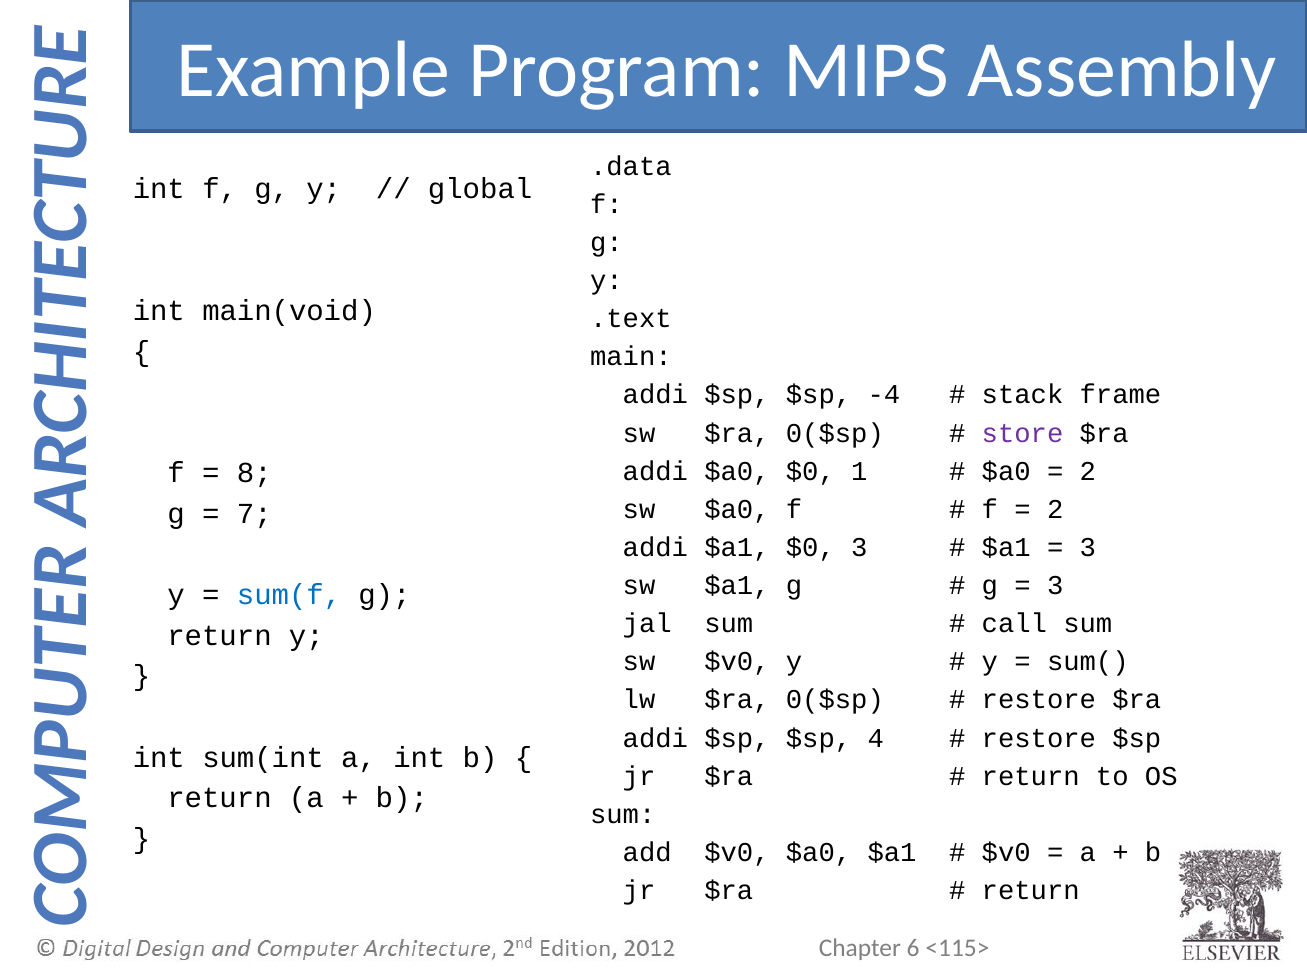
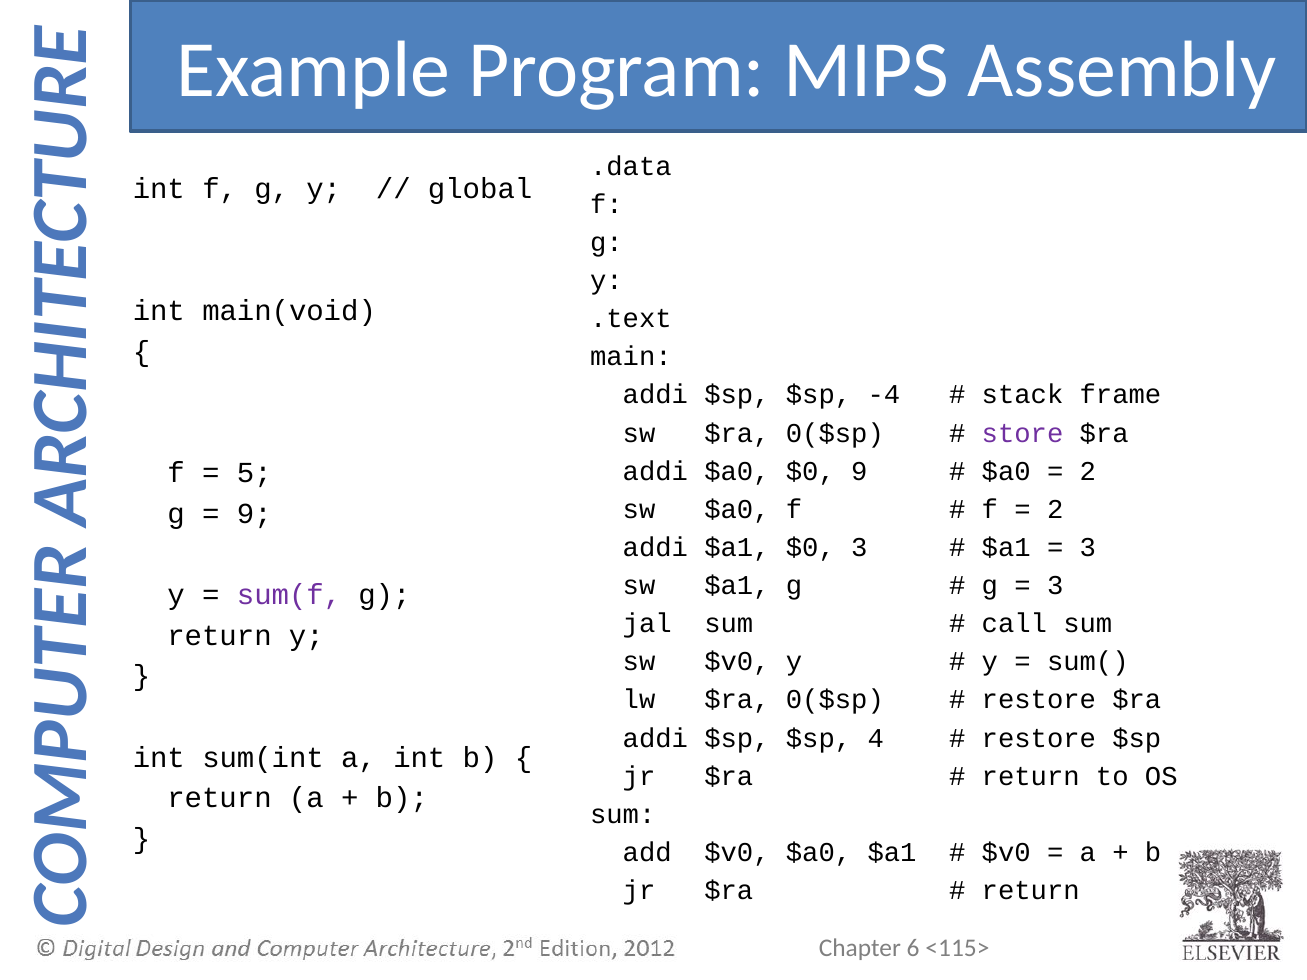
$0 1: 1 -> 9 (859, 471)
8: 8 -> 5 (254, 473)
7: 7 -> 9 (254, 514)
sum(f colour: blue -> purple (289, 595)
